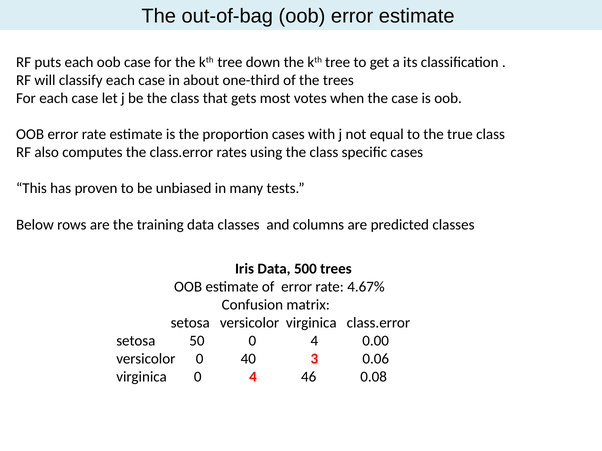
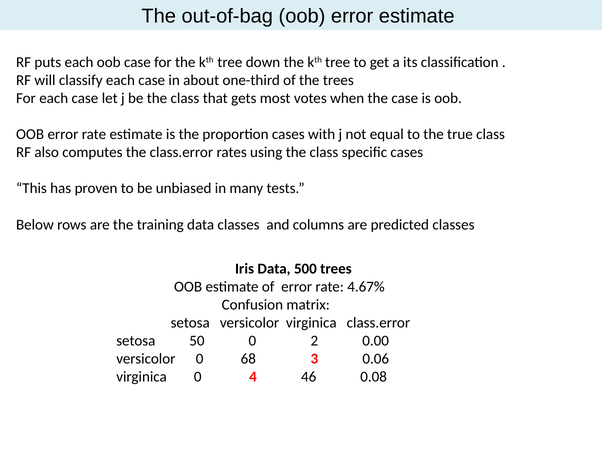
50 0 4: 4 -> 2 (314, 341)
40: 40 -> 68 (248, 359)
